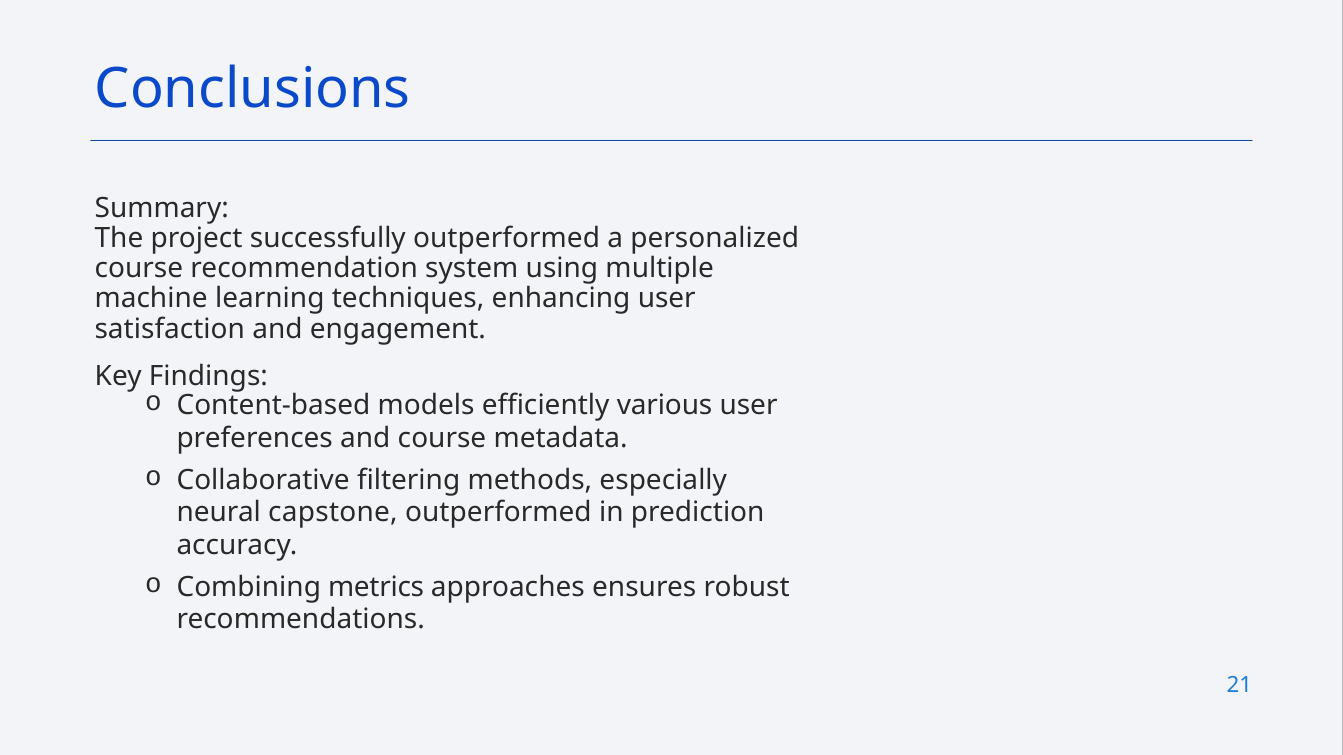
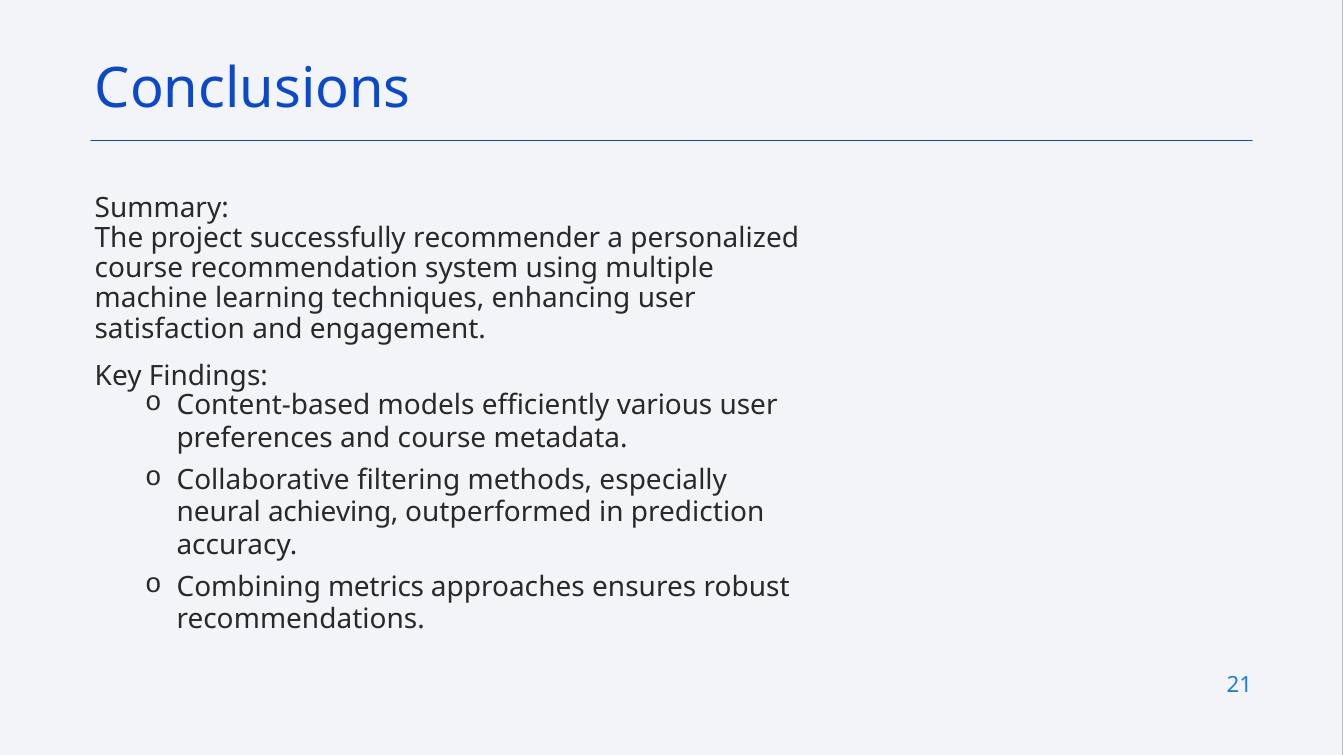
successfully outperformed: outperformed -> recommender (507, 238)
capstone: capstone -> achieving (333, 513)
